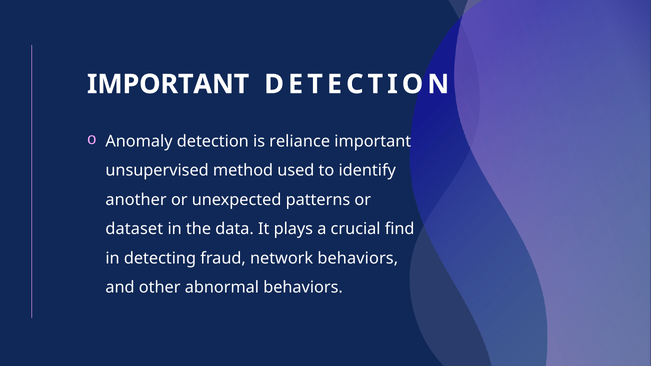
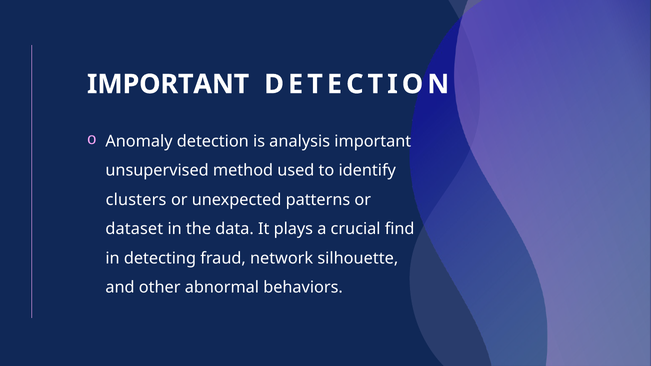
reliance: reliance -> analysis (300, 141)
another: another -> clusters (136, 200)
network behaviors: behaviors -> silhouette (358, 258)
